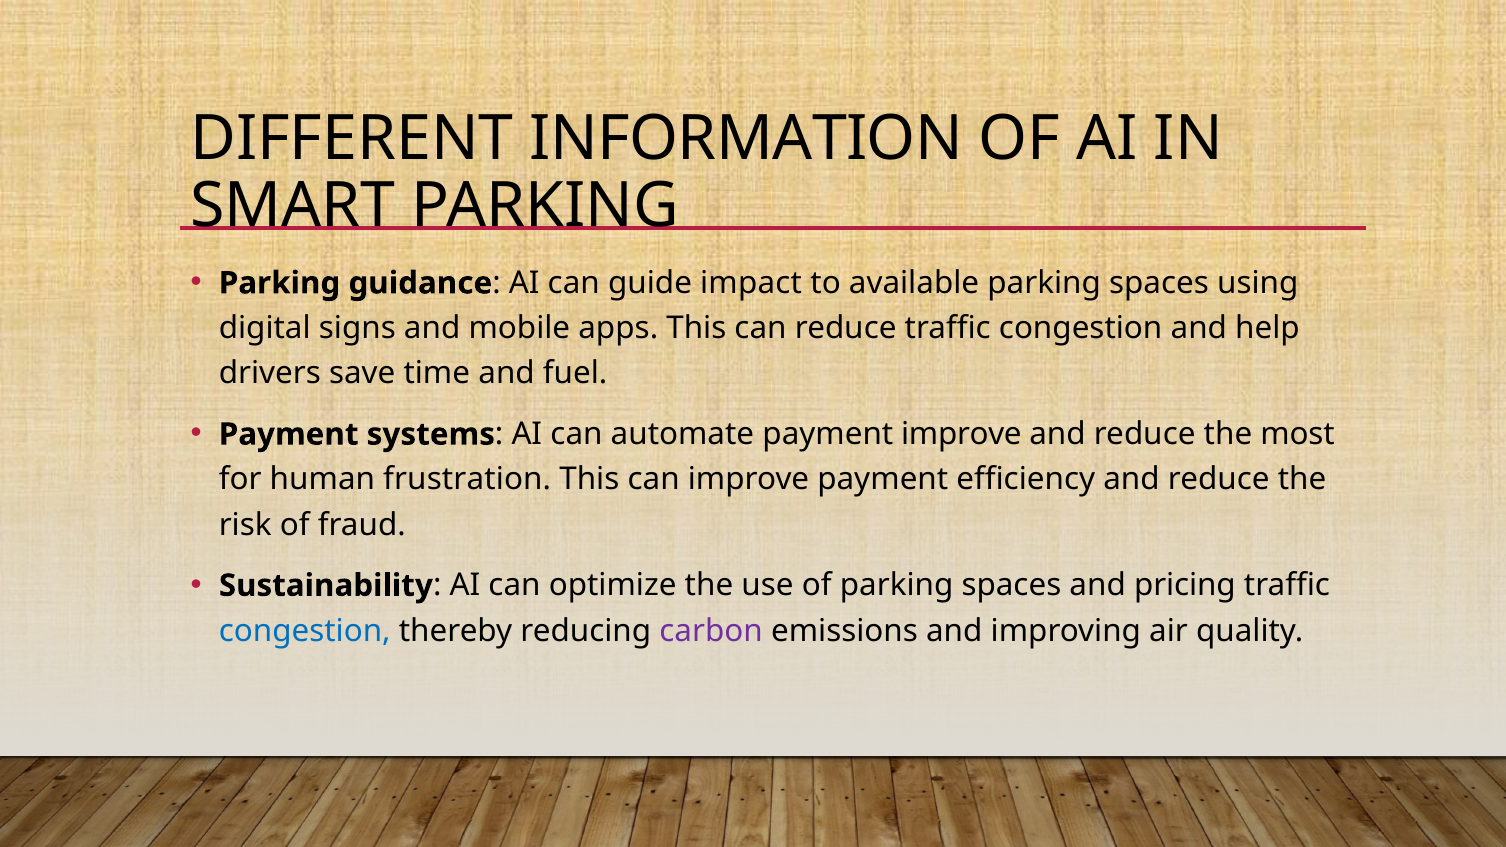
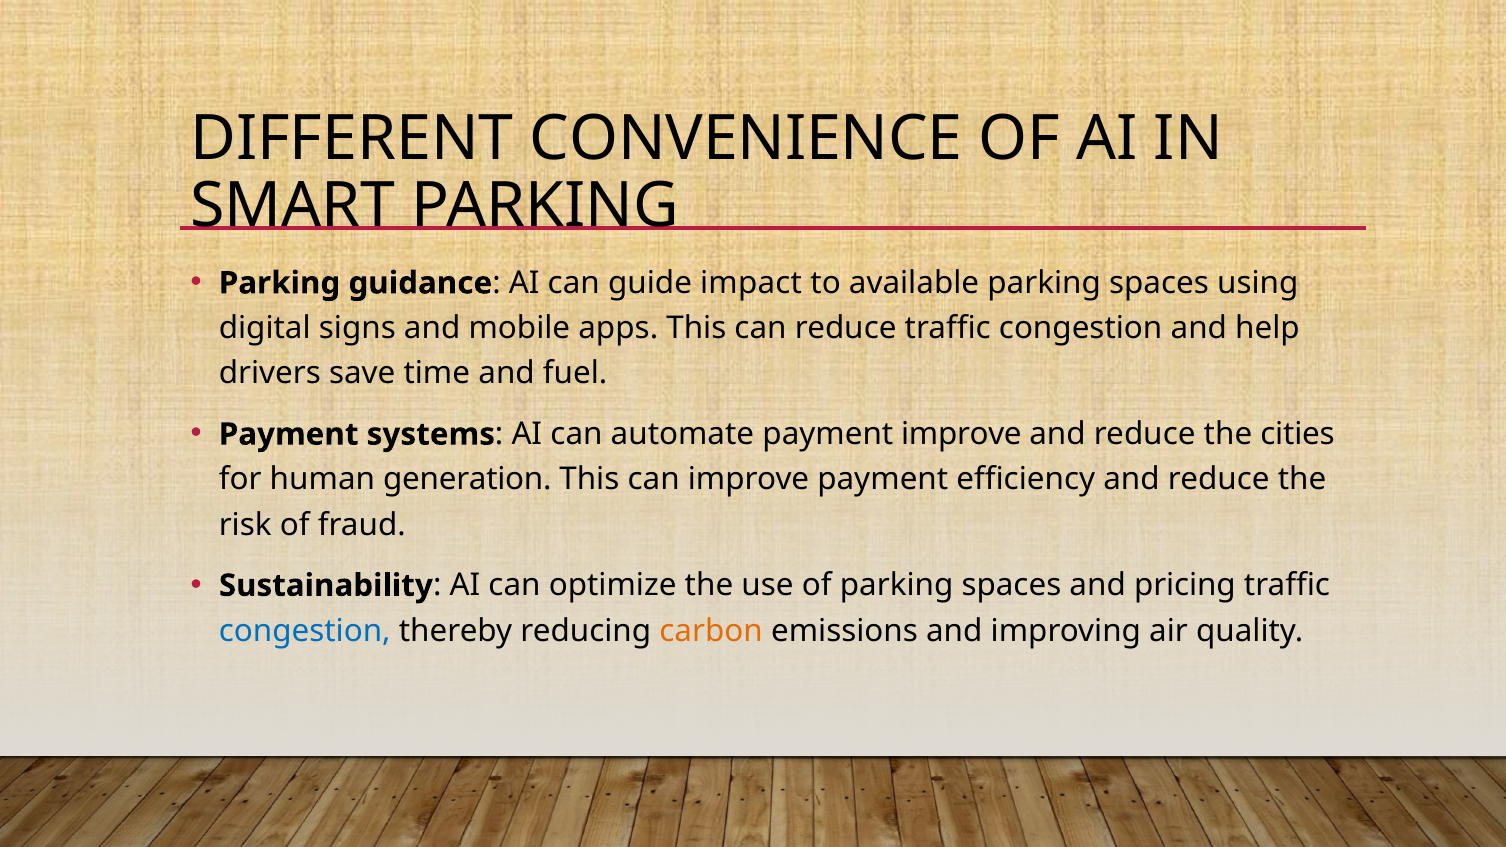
INFORMATION: INFORMATION -> CONVENIENCE (746, 139)
most: most -> cities (1298, 434)
frustration: frustration -> generation (467, 480)
carbon colour: purple -> orange (711, 631)
